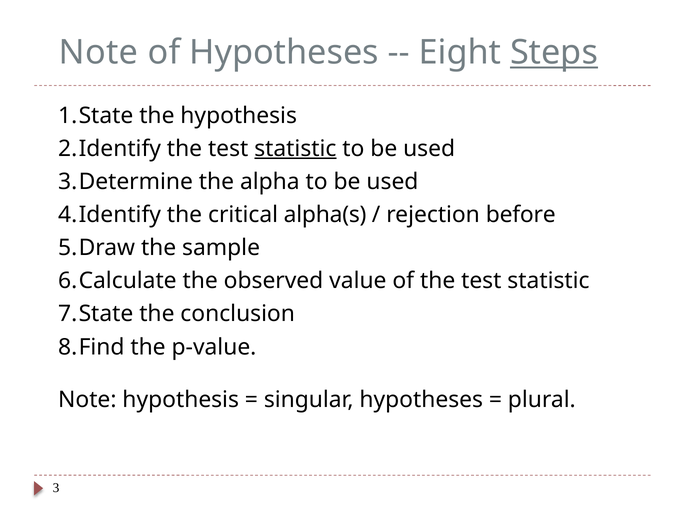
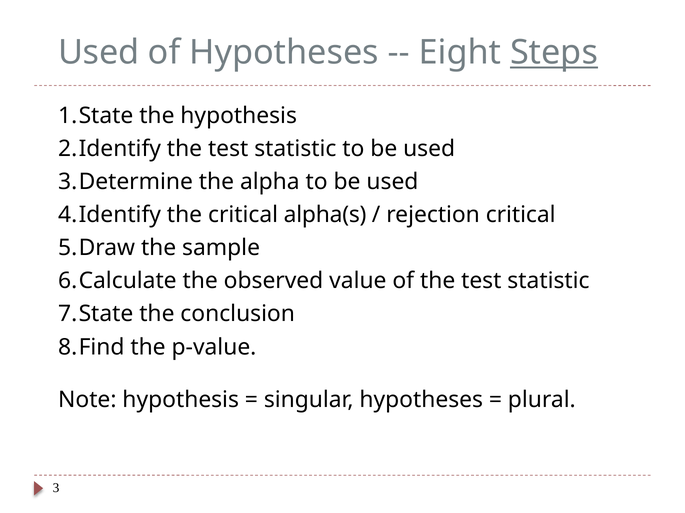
Note: Note -> Used (99, 53)
statistic underline: present -> none (295, 149)
rejection before: before -> critical (521, 215)
